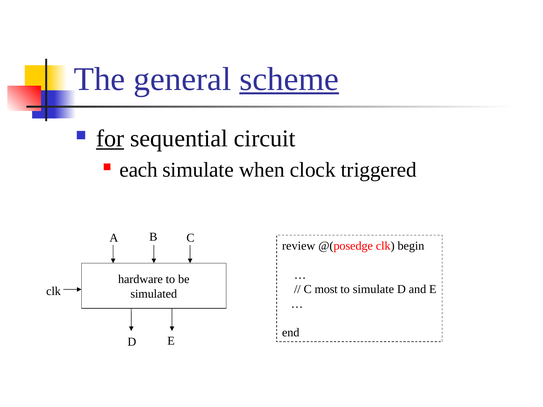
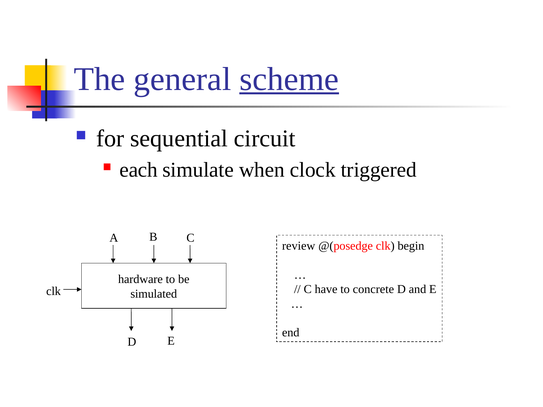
for underline: present -> none (110, 139)
most: most -> have (326, 289)
to simulate: simulate -> concrete (373, 289)
